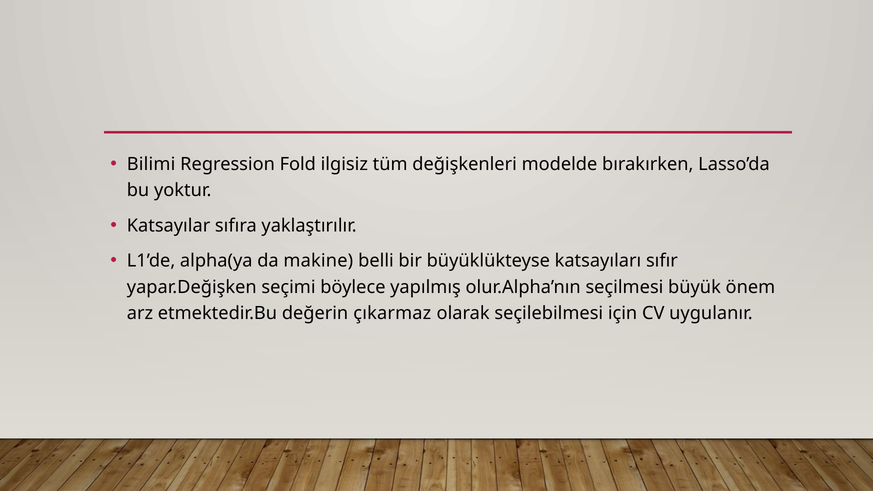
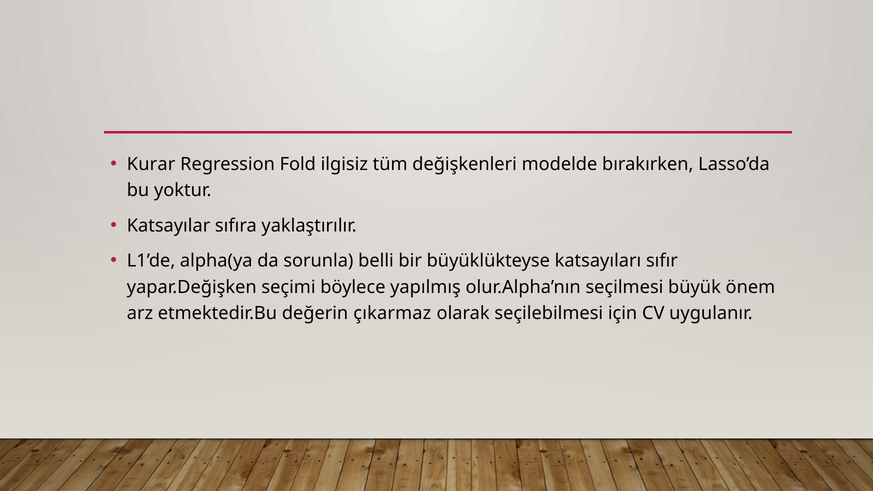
Bilimi: Bilimi -> Kurar (151, 164)
makine: makine -> sorunla (318, 261)
